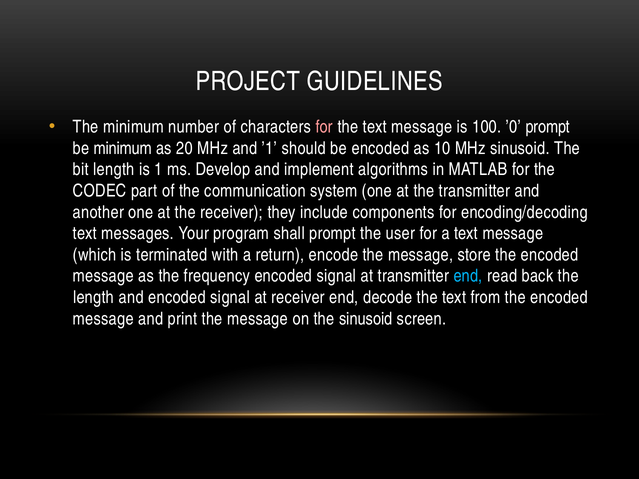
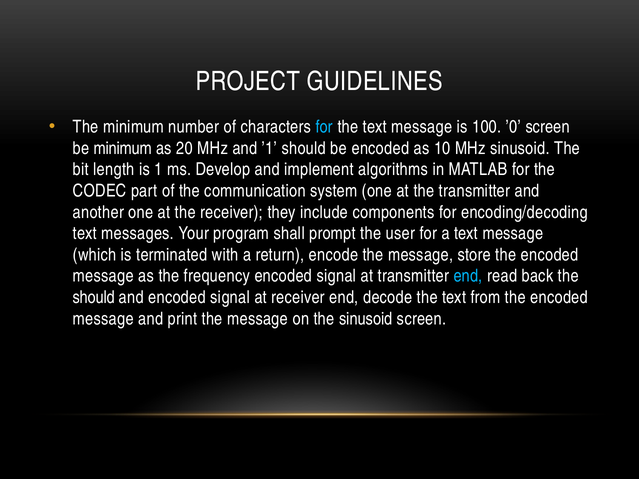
for colour: pink -> light blue (324, 127)
’0 prompt: prompt -> screen (548, 127)
length: length -> should (94, 298)
